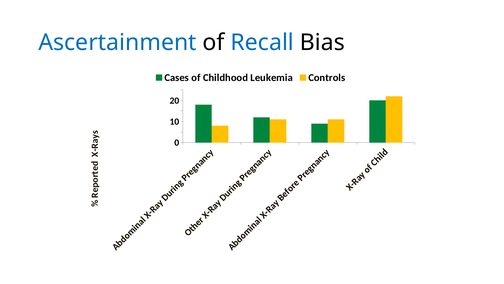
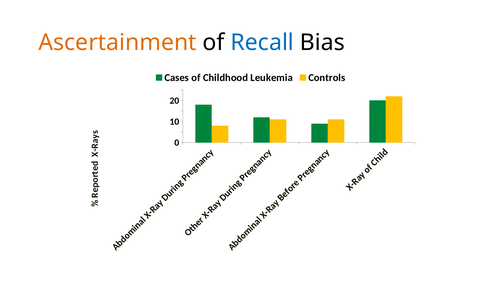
Ascertainment colour: blue -> orange (118, 42)
